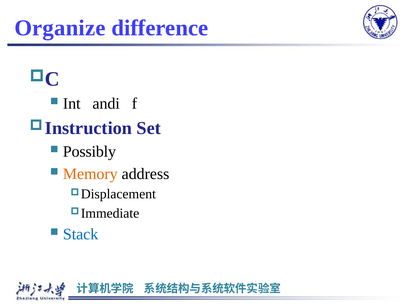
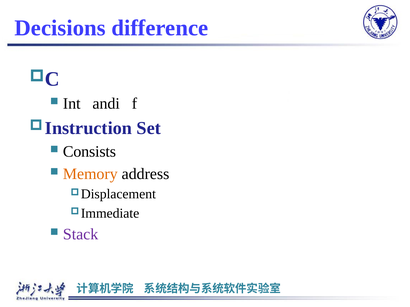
Organize: Organize -> Decisions (60, 28)
Possibly: Possibly -> Consists (89, 152)
Stack colour: blue -> purple (81, 235)
